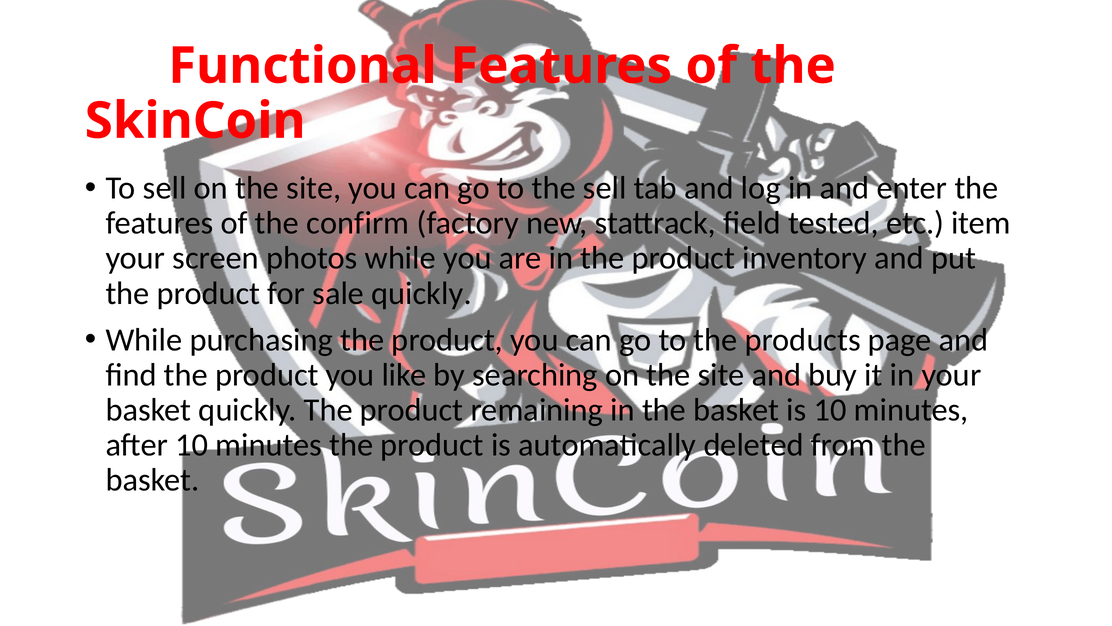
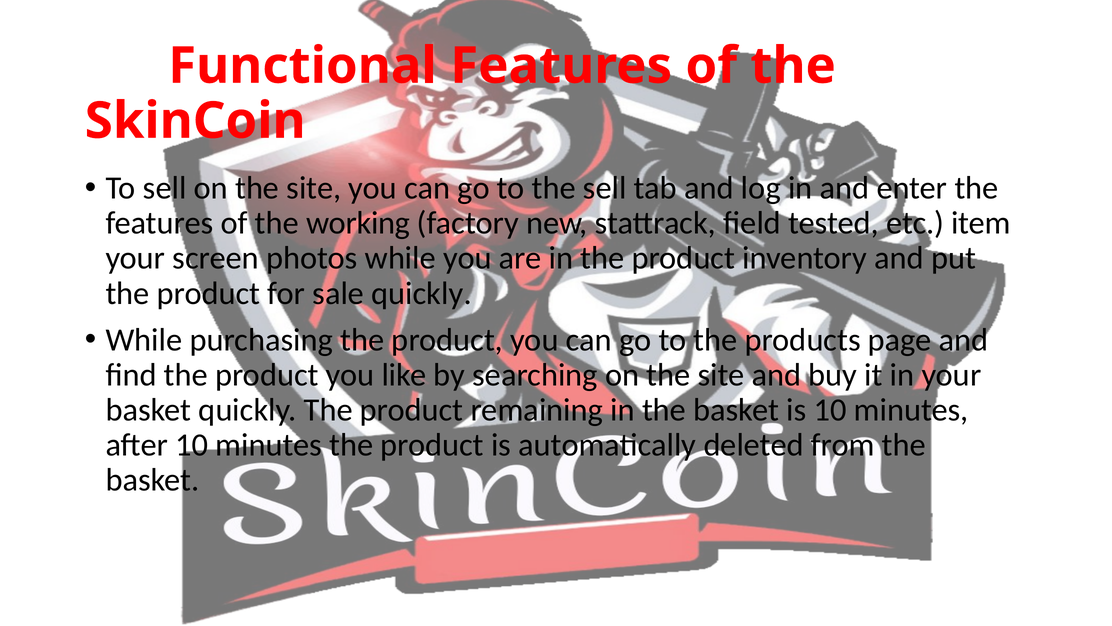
confirm: confirm -> working (358, 223)
